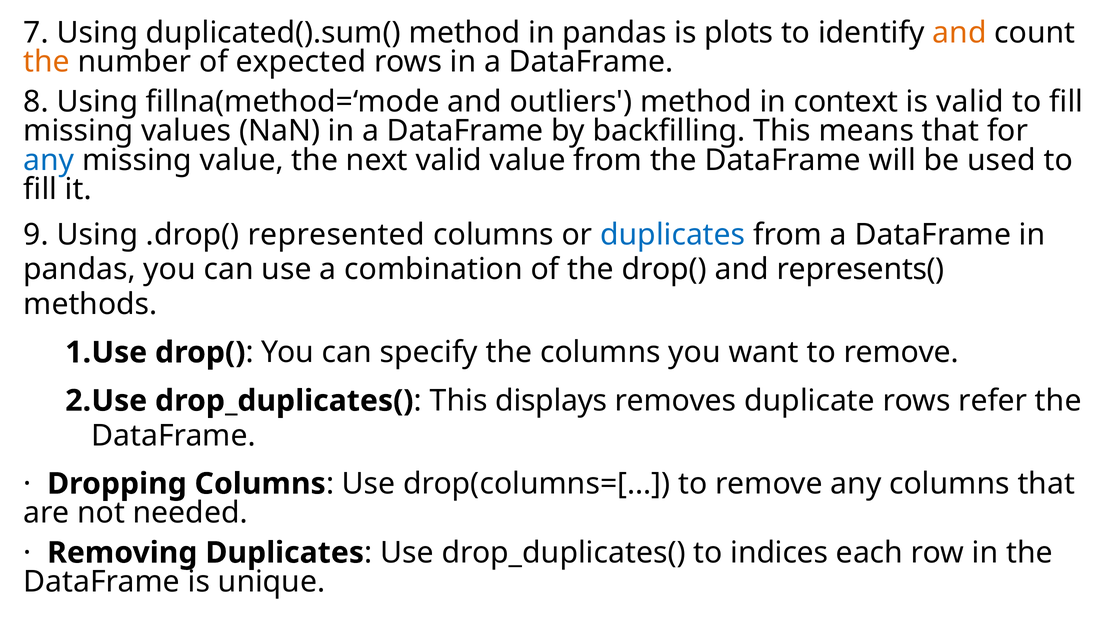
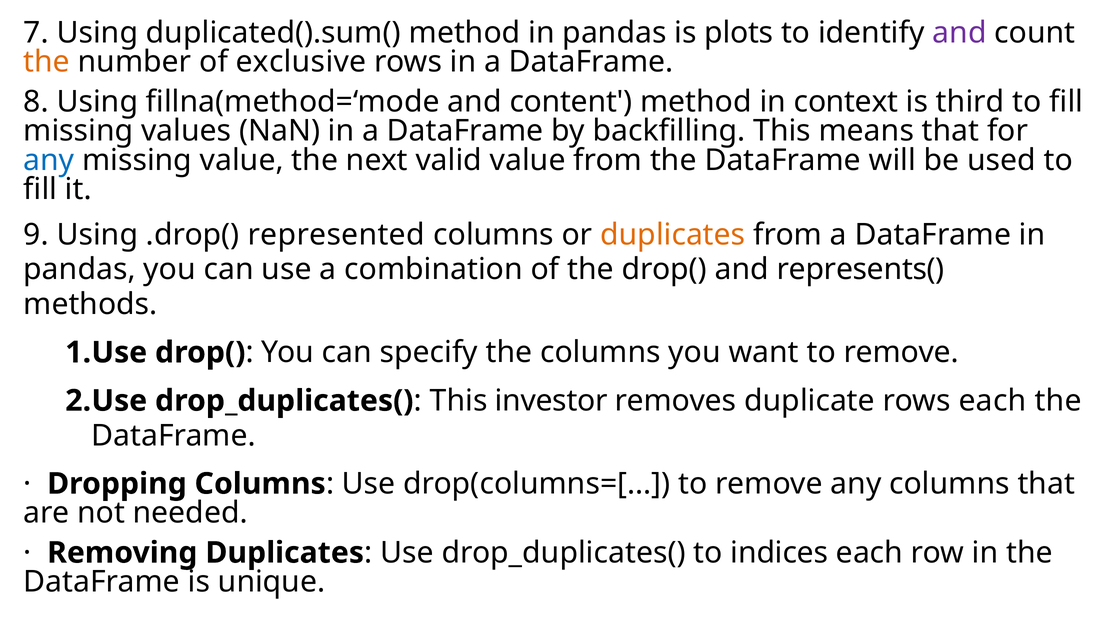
and colour: orange -> purple (959, 33)
expected: expected -> exclusive (301, 62)
outliers: outliers -> content (571, 102)
is valid: valid -> third (970, 102)
duplicates colour: blue -> orange (673, 235)
displays: displays -> investor (551, 401)
rows refer: refer -> each (993, 401)
